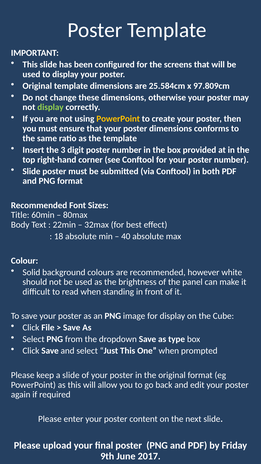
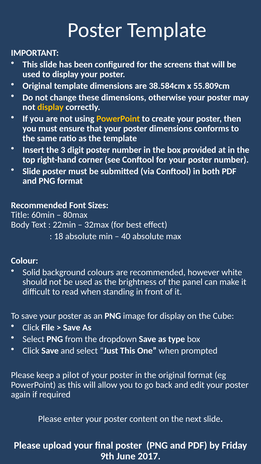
25.584cm: 25.584cm -> 38.584cm (167, 86)
97.809cm: 97.809cm -> 55.809cm (211, 86)
display colour: light green -> yellow (50, 107)
a slide: slide -> pilot (71, 375)
